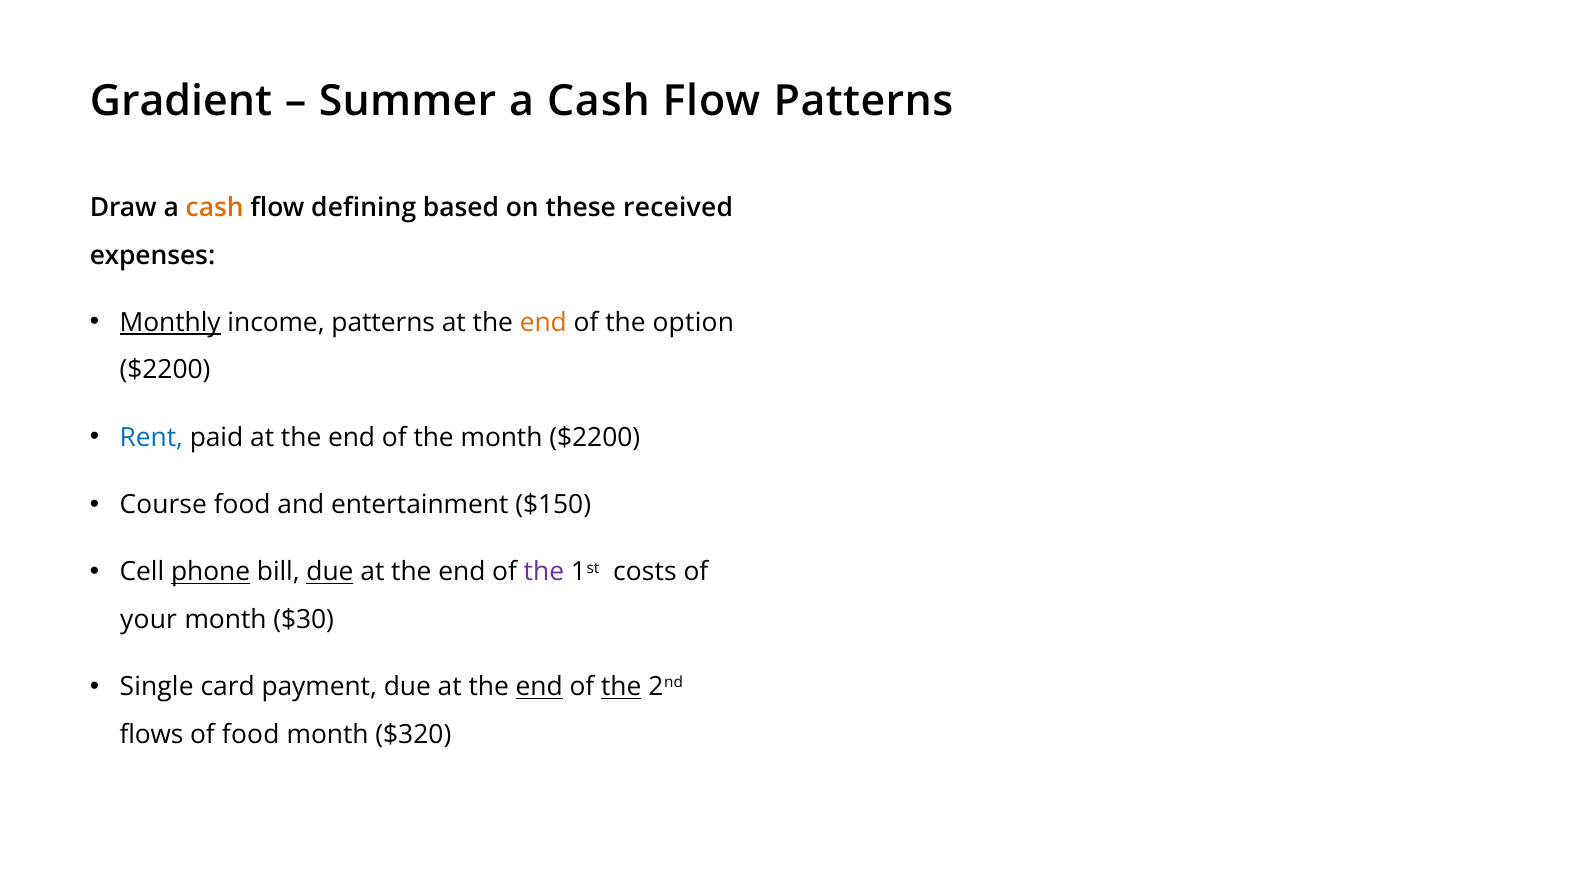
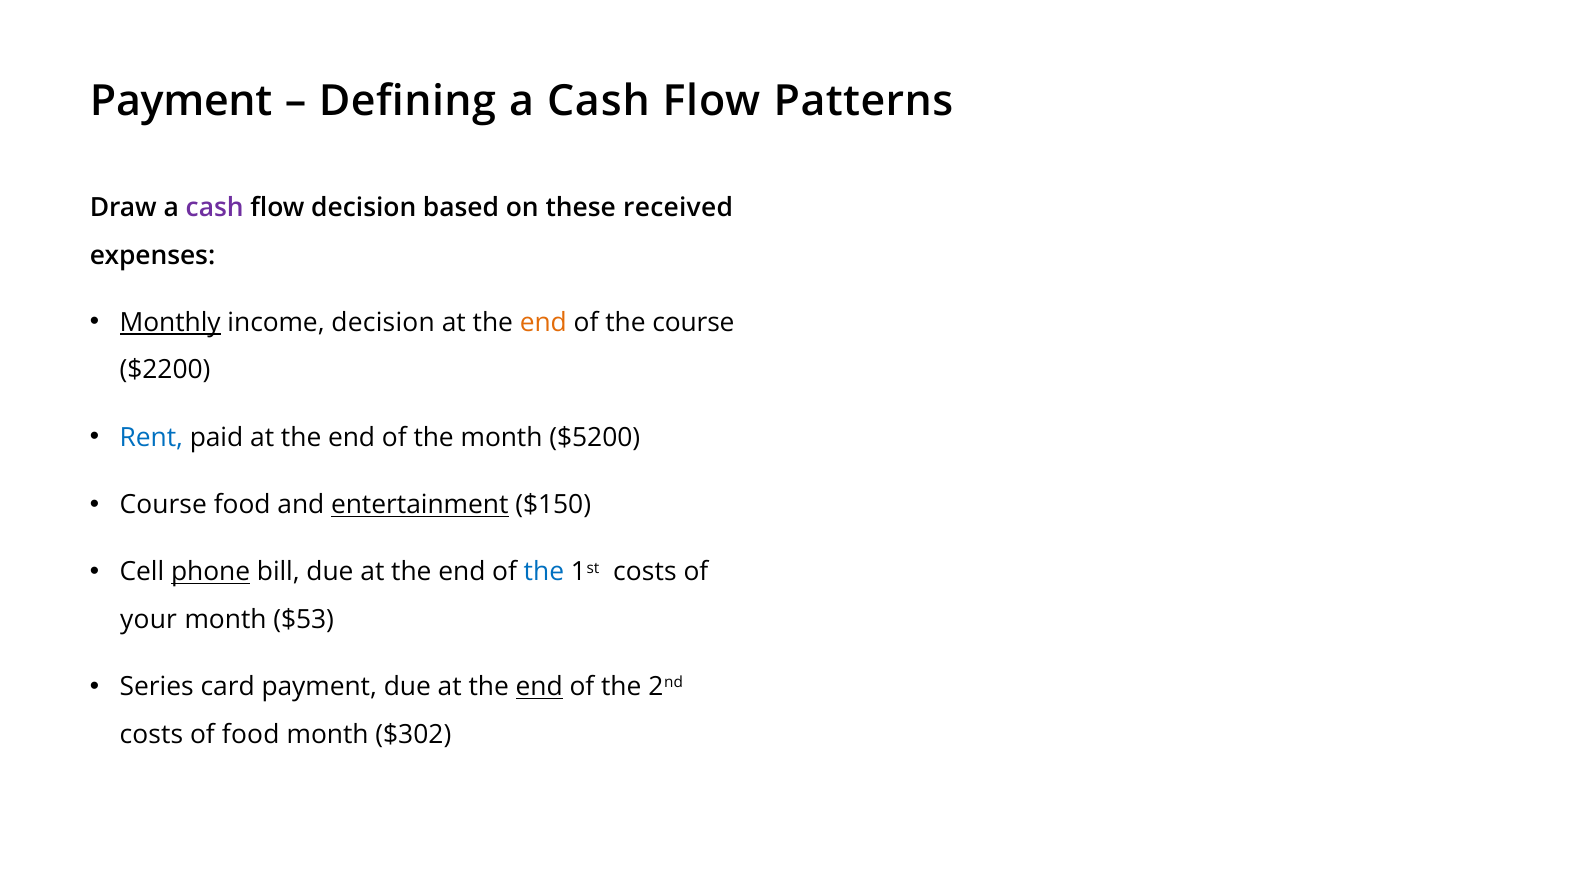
Gradient: Gradient -> Payment (181, 101)
Summer: Summer -> Defining (407, 101)
cash colour: orange -> purple (215, 208)
flow defining: defining -> decision (364, 208)
income patterns: patterns -> decision (383, 323)
the option: option -> course (693, 323)
month $2200: $2200 -> $5200 (595, 438)
entertainment underline: none -> present (420, 505)
due underline: present -> none (330, 572)
the colour: purple -> blue (544, 572)
$30: $30 -> $53 (304, 620)
Single: Single -> Series (157, 687)
the underline: present -> none (621, 687)
flows: flows -> costs (151, 735)
$320: $320 -> $302 (413, 735)
